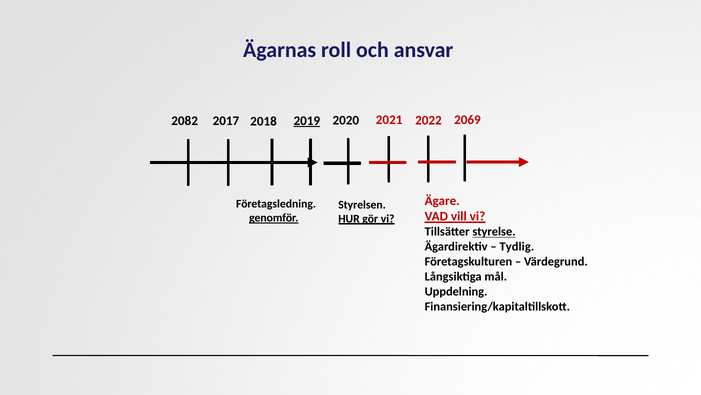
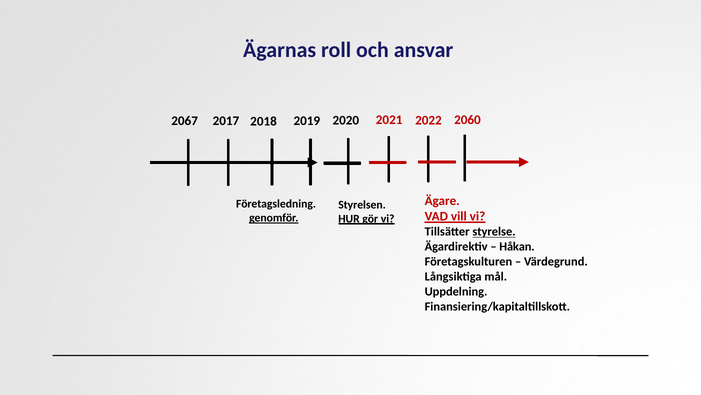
2069: 2069 -> 2060 (467, 120)
2082: 2082 -> 2067 (185, 121)
2019 underline: present -> none (307, 121)
Tydlig: Tydlig -> Håkan (517, 246)
